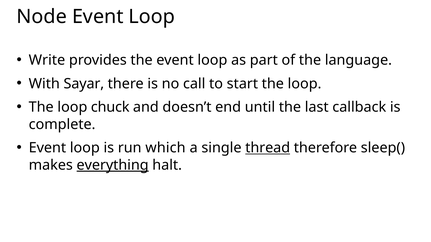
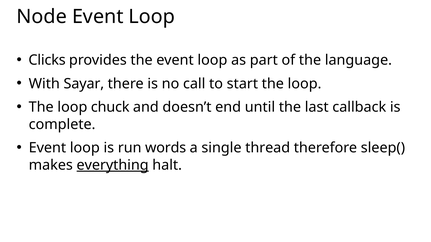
Write: Write -> Clicks (47, 60)
which: which -> words (166, 148)
thread underline: present -> none (268, 148)
